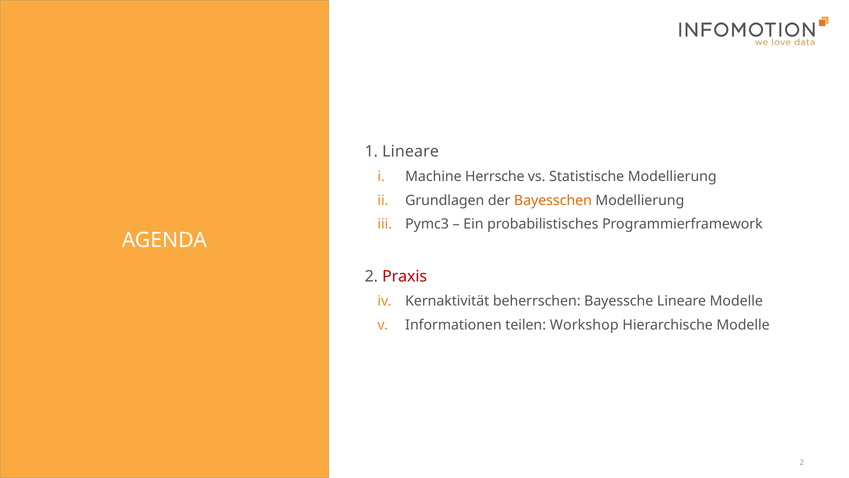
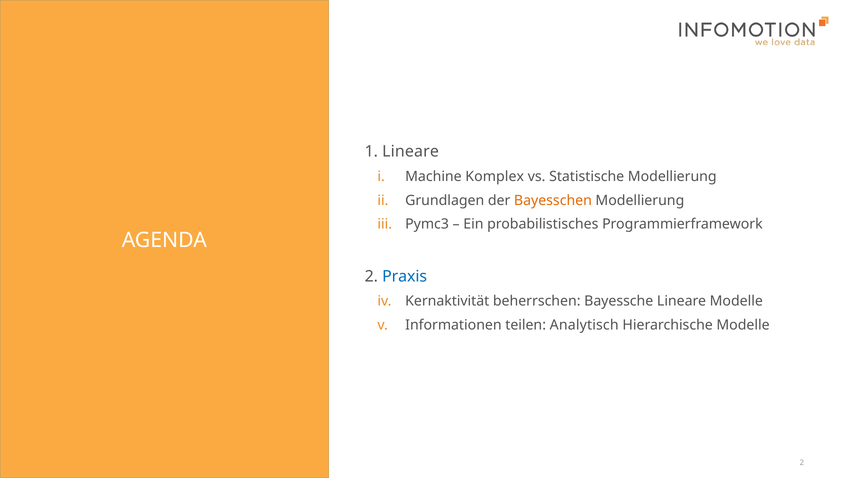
Herrsche: Herrsche -> Komplex (495, 176)
Praxis colour: red -> blue (405, 276)
Workshop: Workshop -> Analytisch (584, 325)
